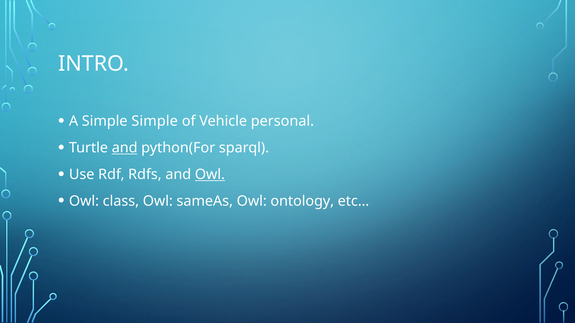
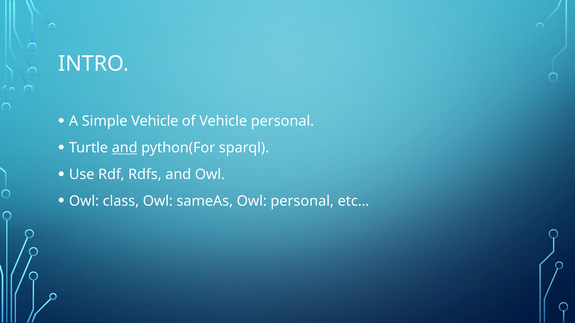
Simple Simple: Simple -> Vehicle (155, 121)
Owl underline: present -> none (210, 175)
Owl ontology: ontology -> personal (302, 201)
